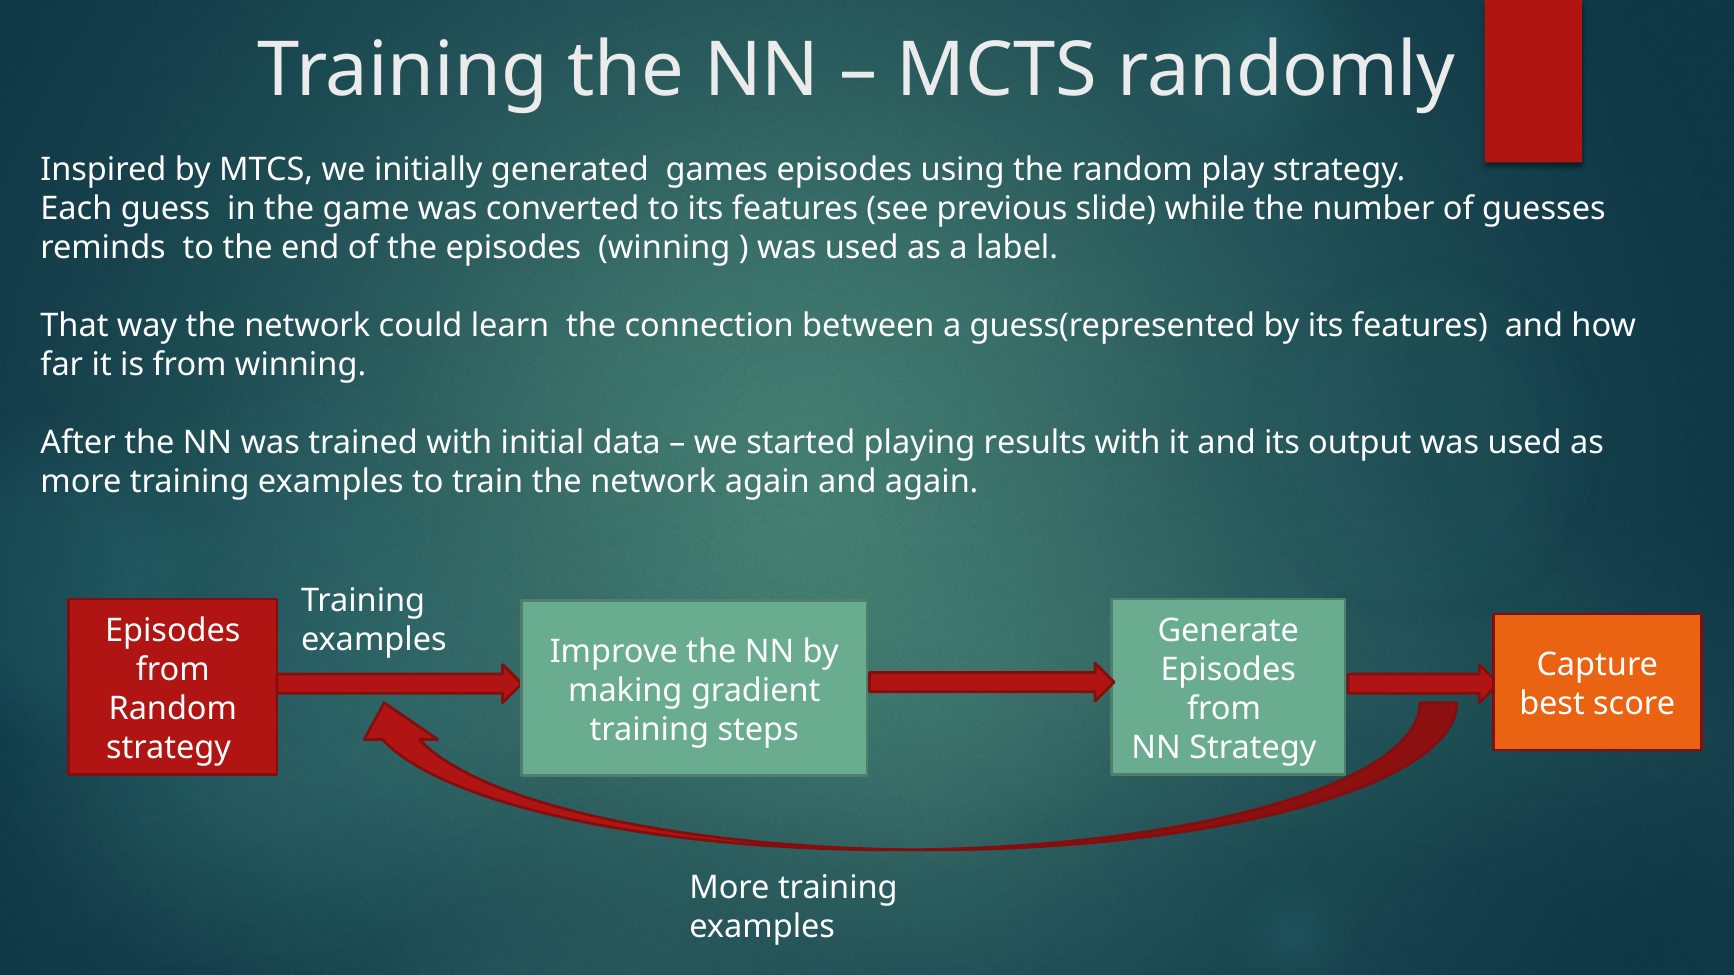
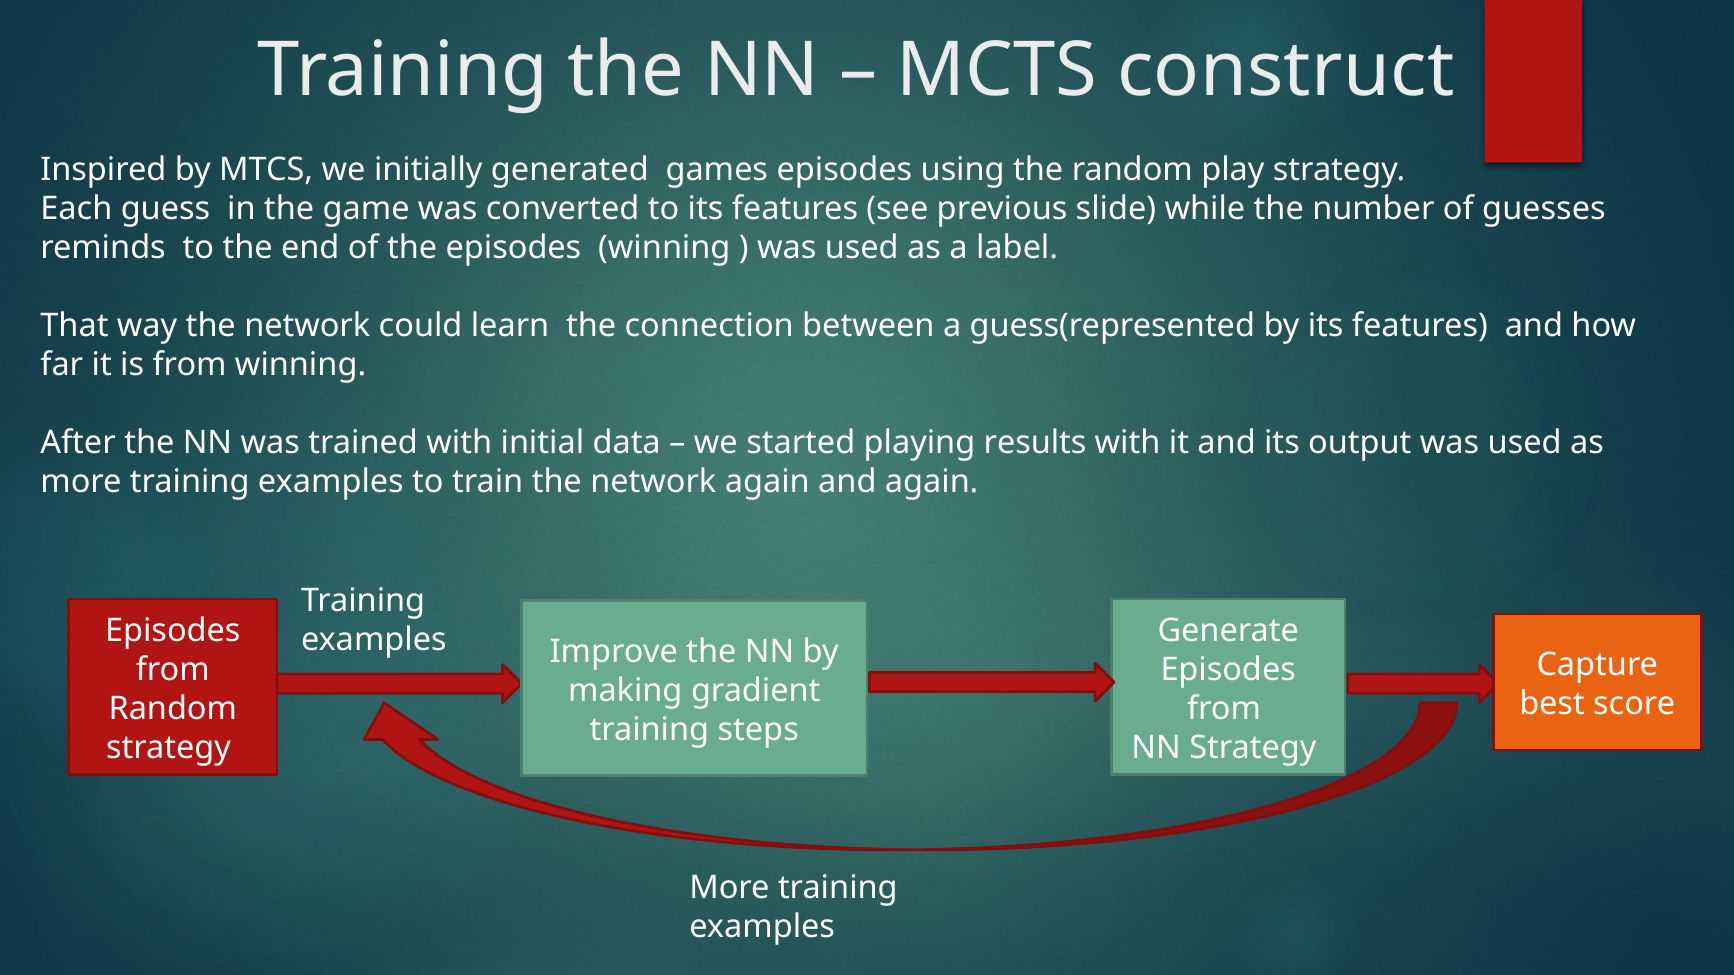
randomly: randomly -> construct (1286, 71)
